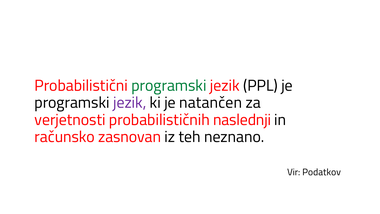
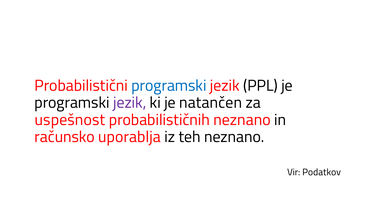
programski colour: green -> blue (169, 86)
verjetnosti: verjetnosti -> uspešnost (70, 120)
probabilističnih naslednji: naslednji -> neznano (242, 120)
zasnovan: zasnovan -> uporablja (130, 137)
